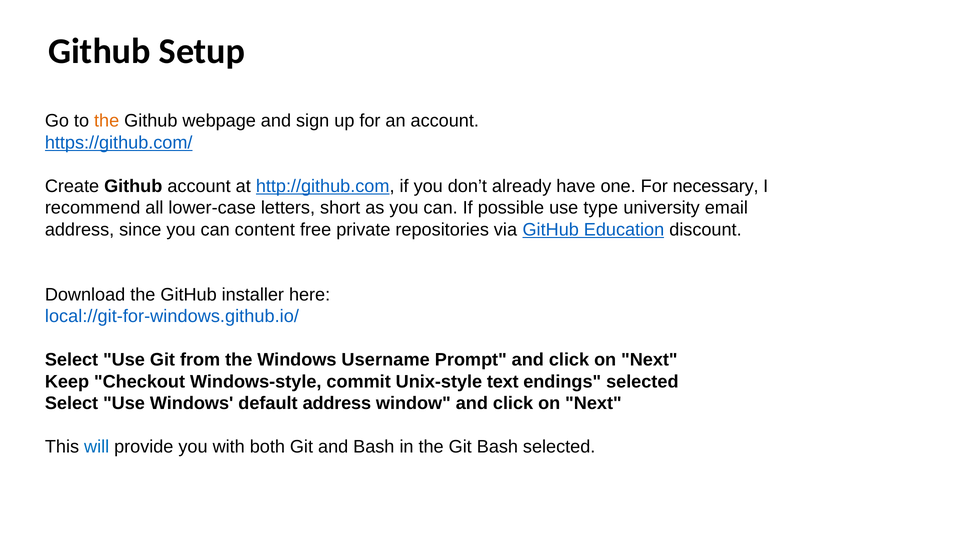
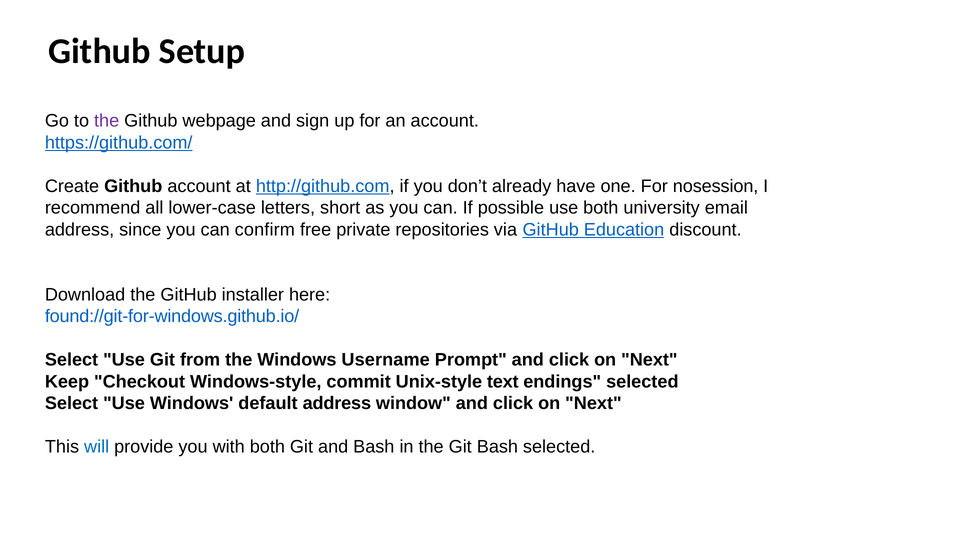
the colour: orange -> purple (107, 121)
necessary: necessary -> nosession (716, 186)
use type: type -> both (601, 208)
content: content -> confirm (265, 230)
local://git-for-windows.github.io/: local://git-for-windows.github.io/ -> found://git-for-windows.github.io/ (172, 316)
